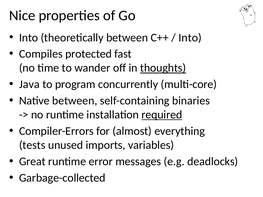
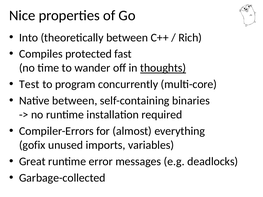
Into: Into -> Rich (190, 38)
Java: Java -> Test (29, 84)
required underline: present -> none (162, 115)
tests: tests -> gofix (32, 145)
